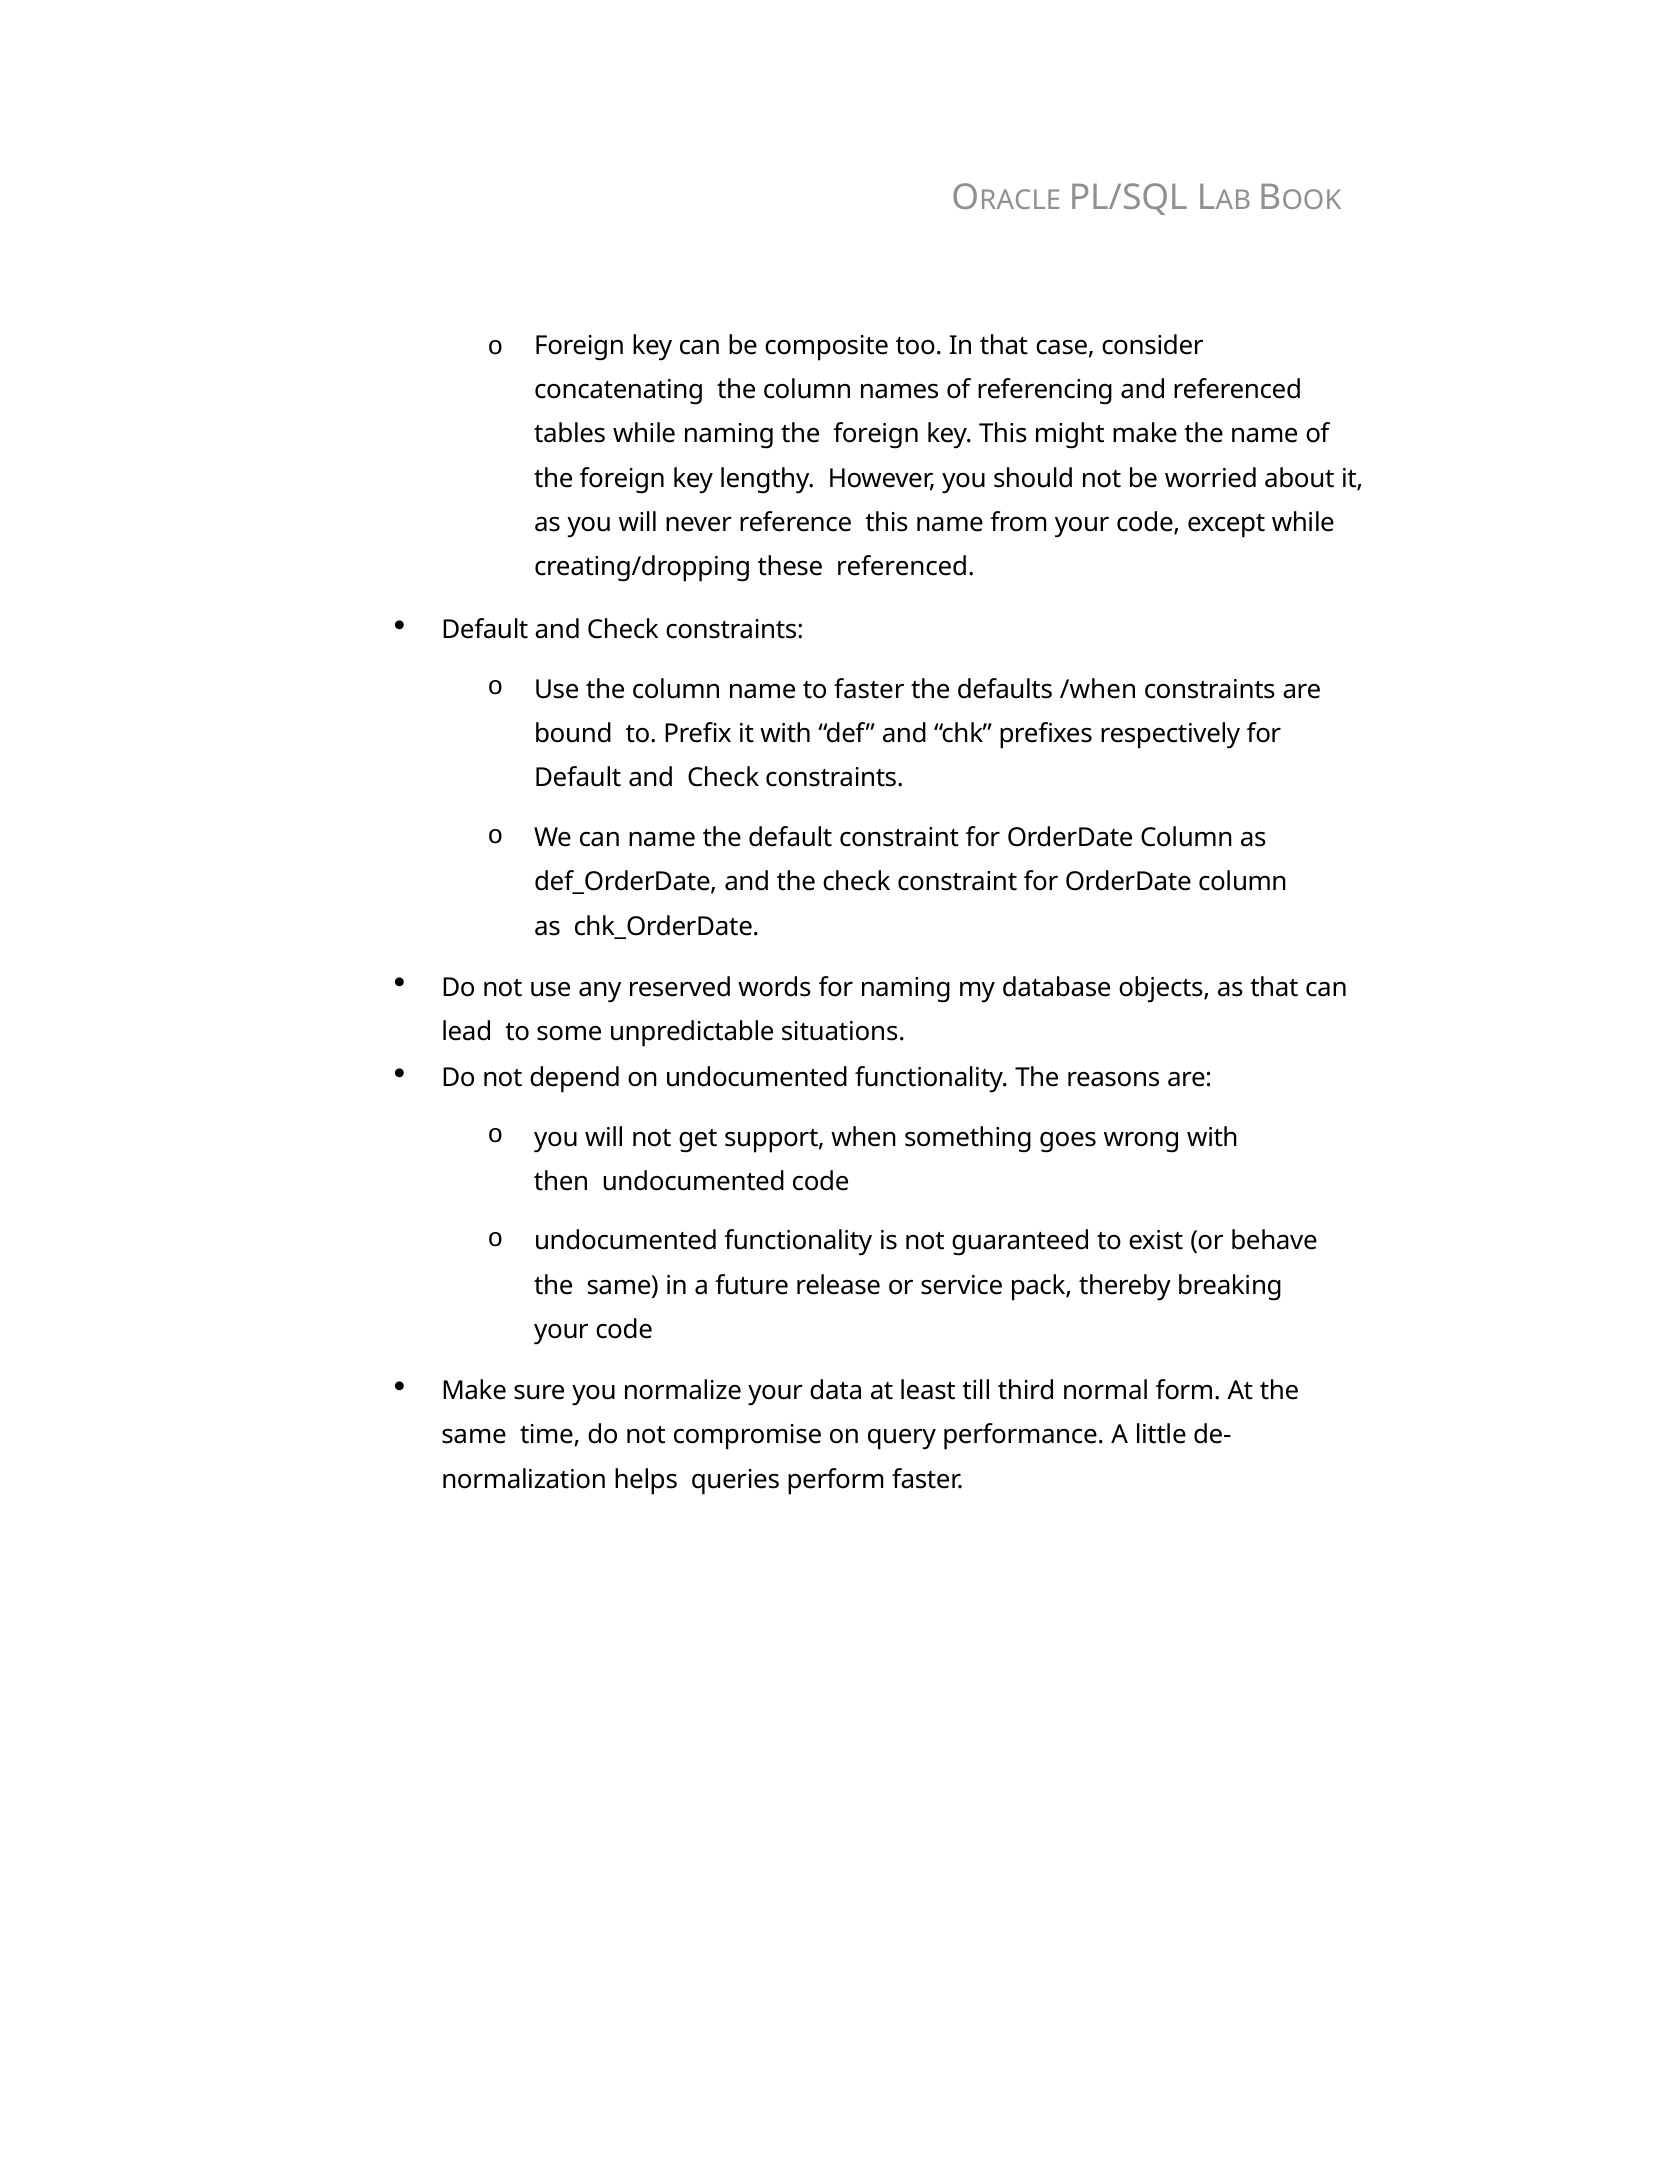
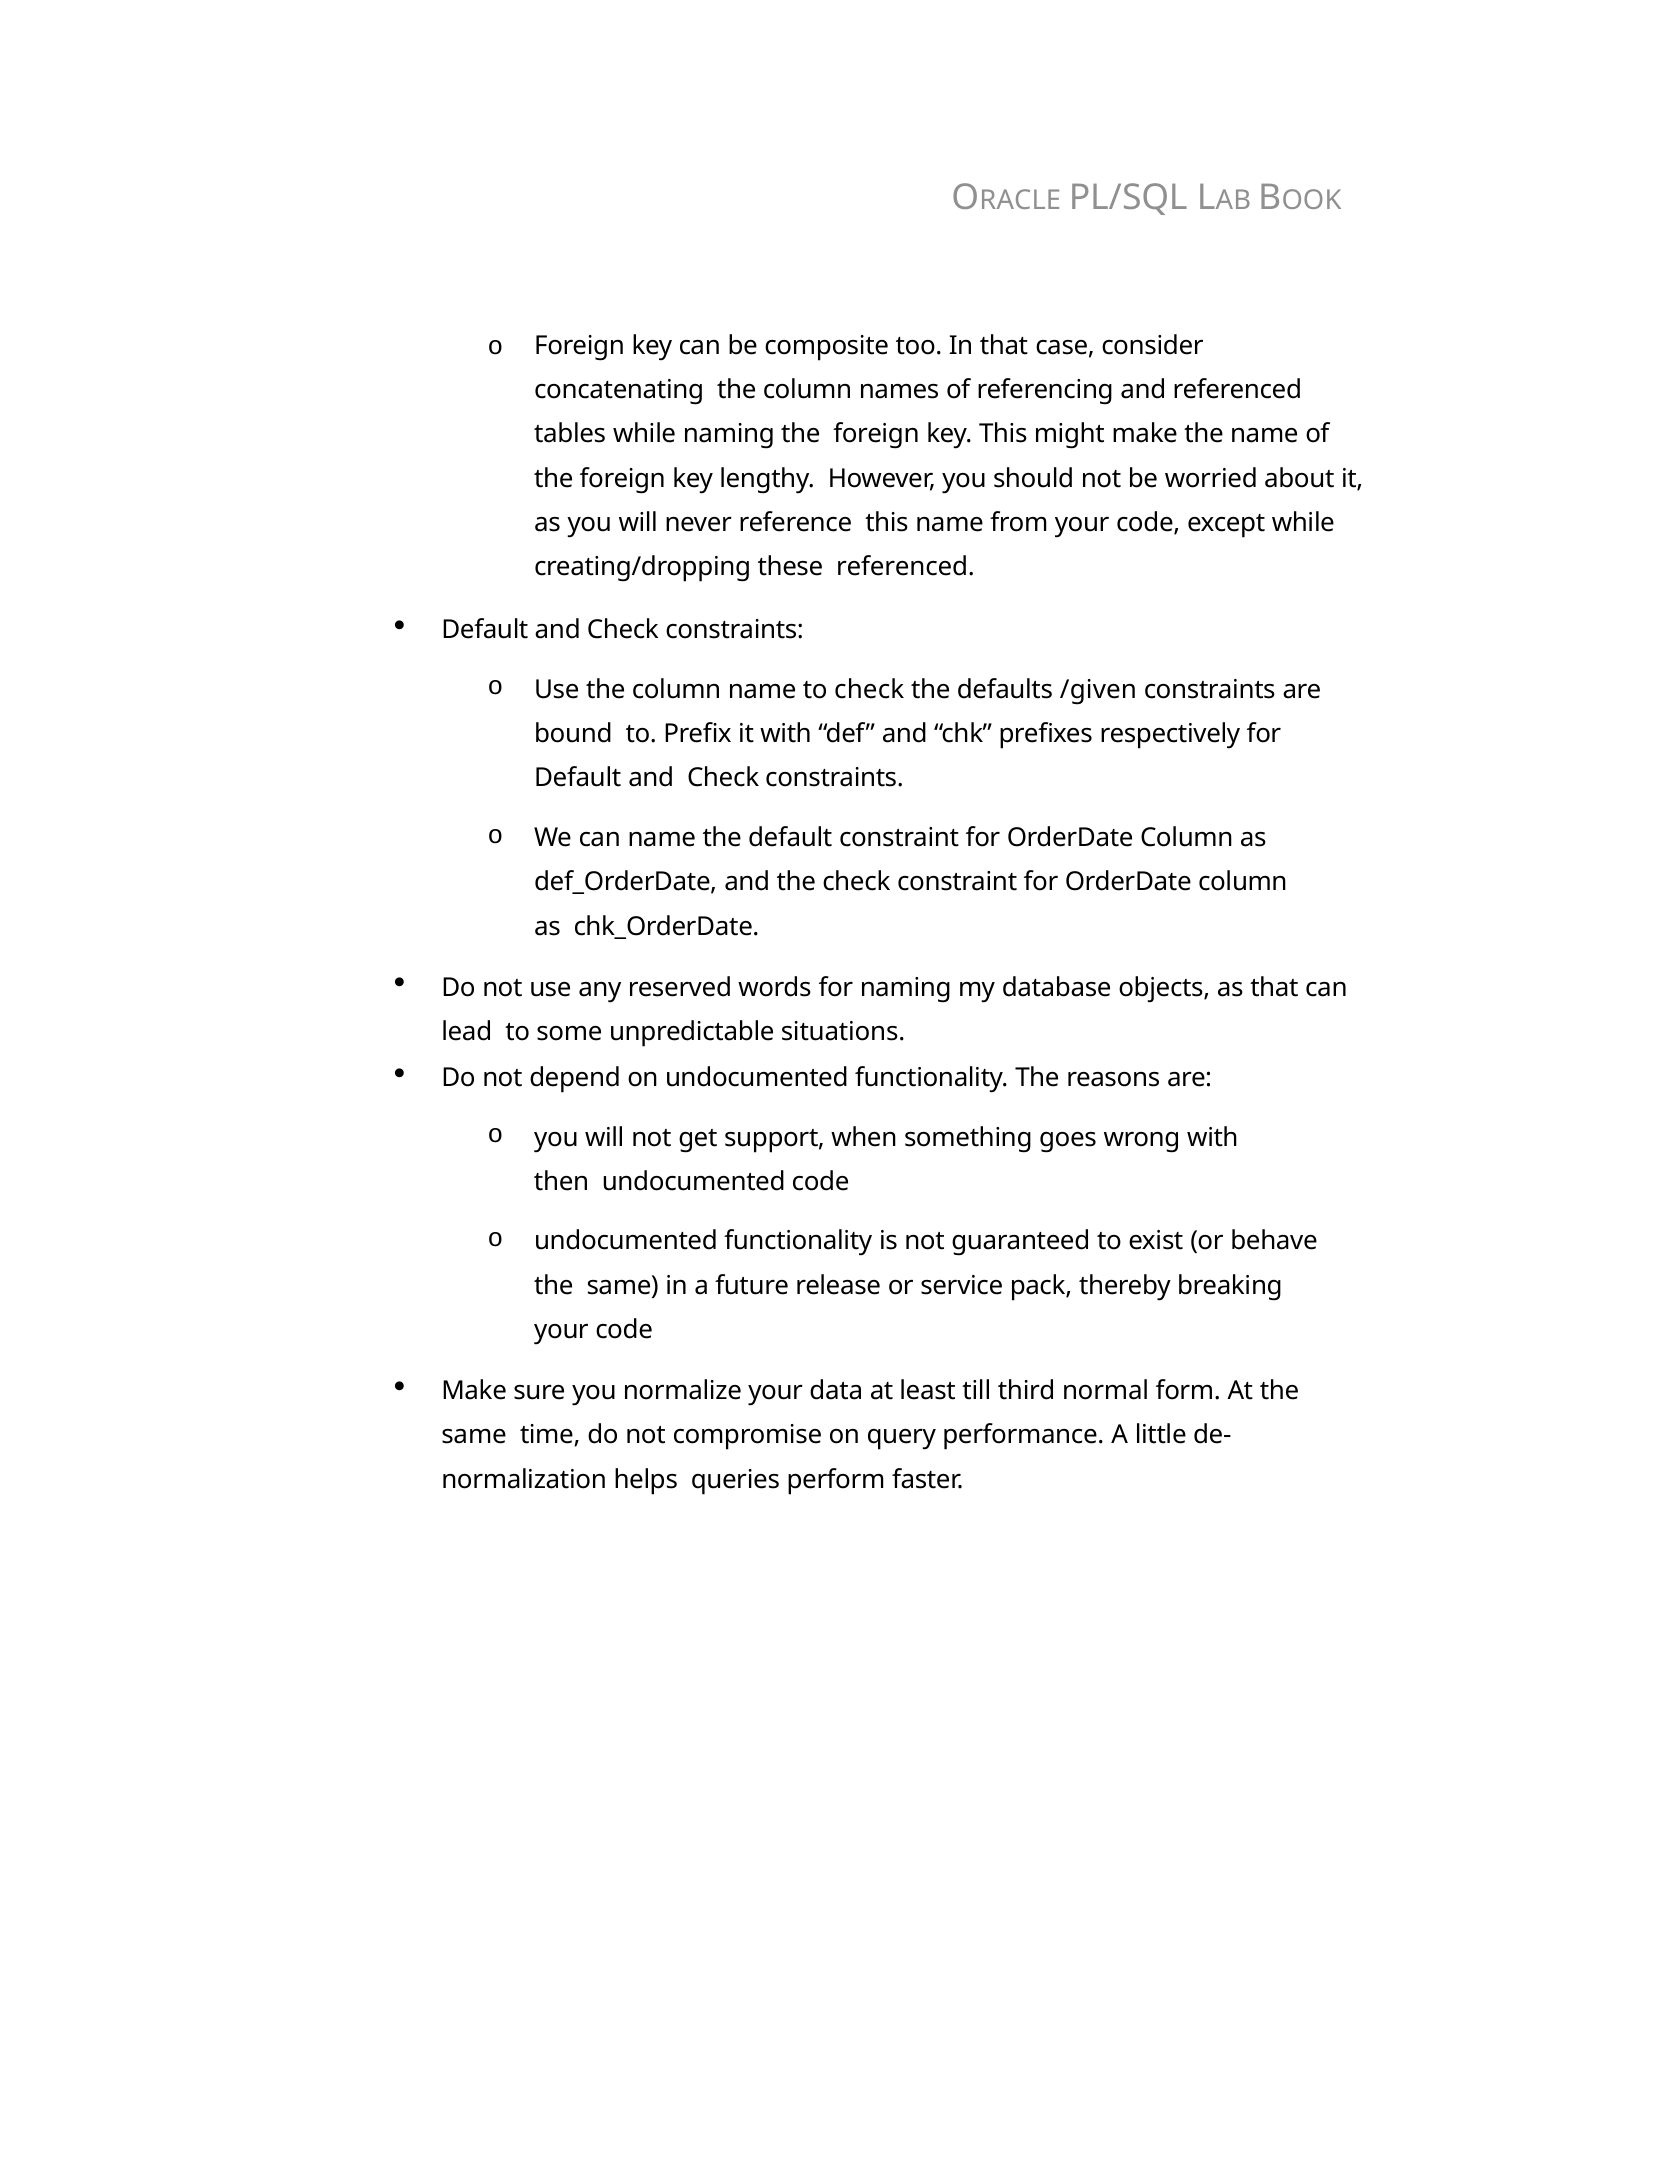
to faster: faster -> check (869, 690)
/when: /when -> /given (1098, 690)
